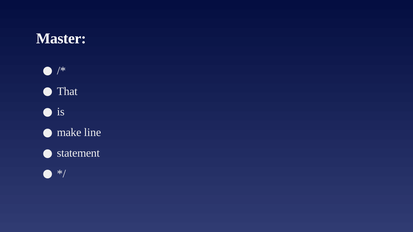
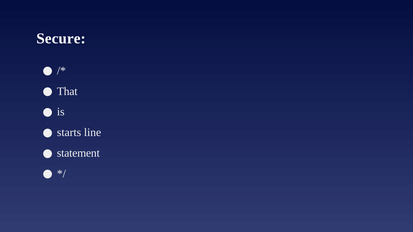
Master: Master -> Secure (61, 39)
make: make -> starts (69, 133)
